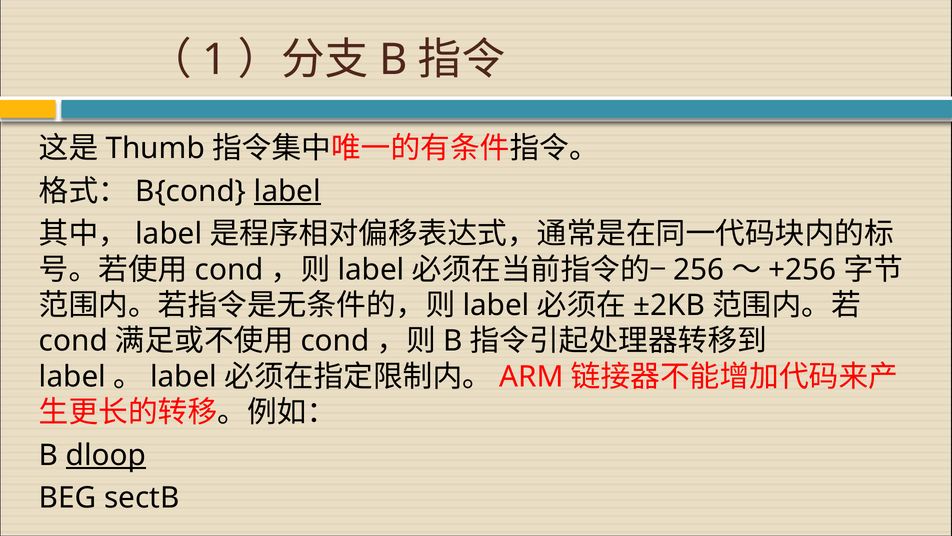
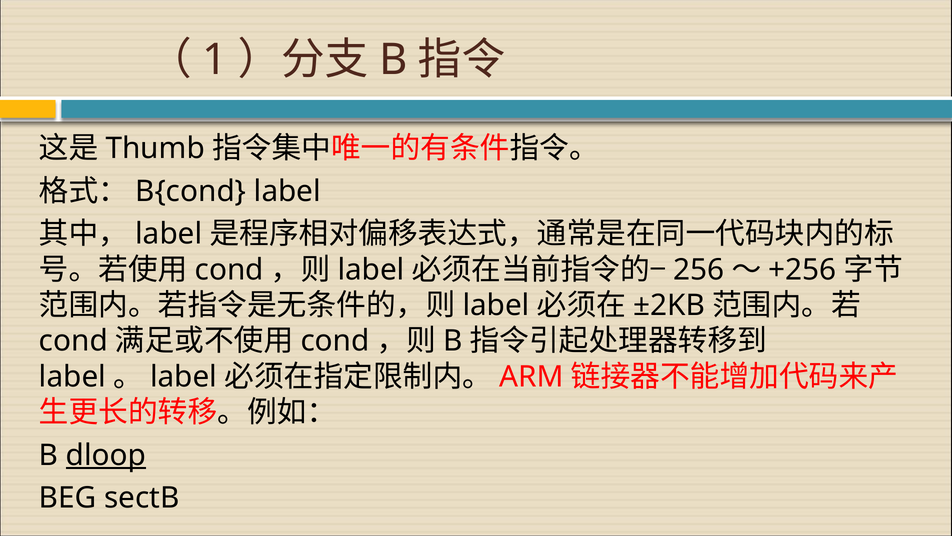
label underline: present -> none (287, 191)
